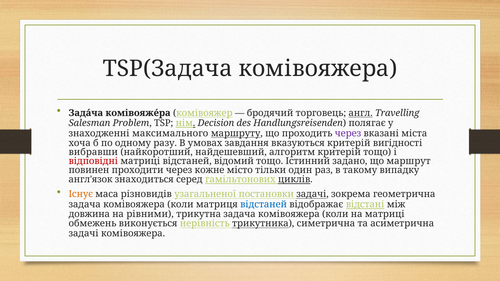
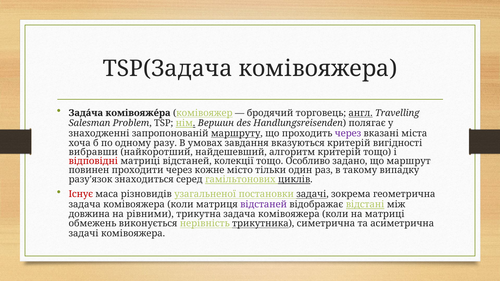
Decision: Decision -> Вершин (216, 123)
максимального: максимального -> запропонованій (170, 133)
відомий: відомий -> колекції (234, 161)
Істинний: Істинний -> Особливо (308, 161)
англ'язок: англ'язок -> разу'язок (90, 180)
Існує colour: orange -> red (81, 194)
відстаней colour: blue -> purple (264, 205)
